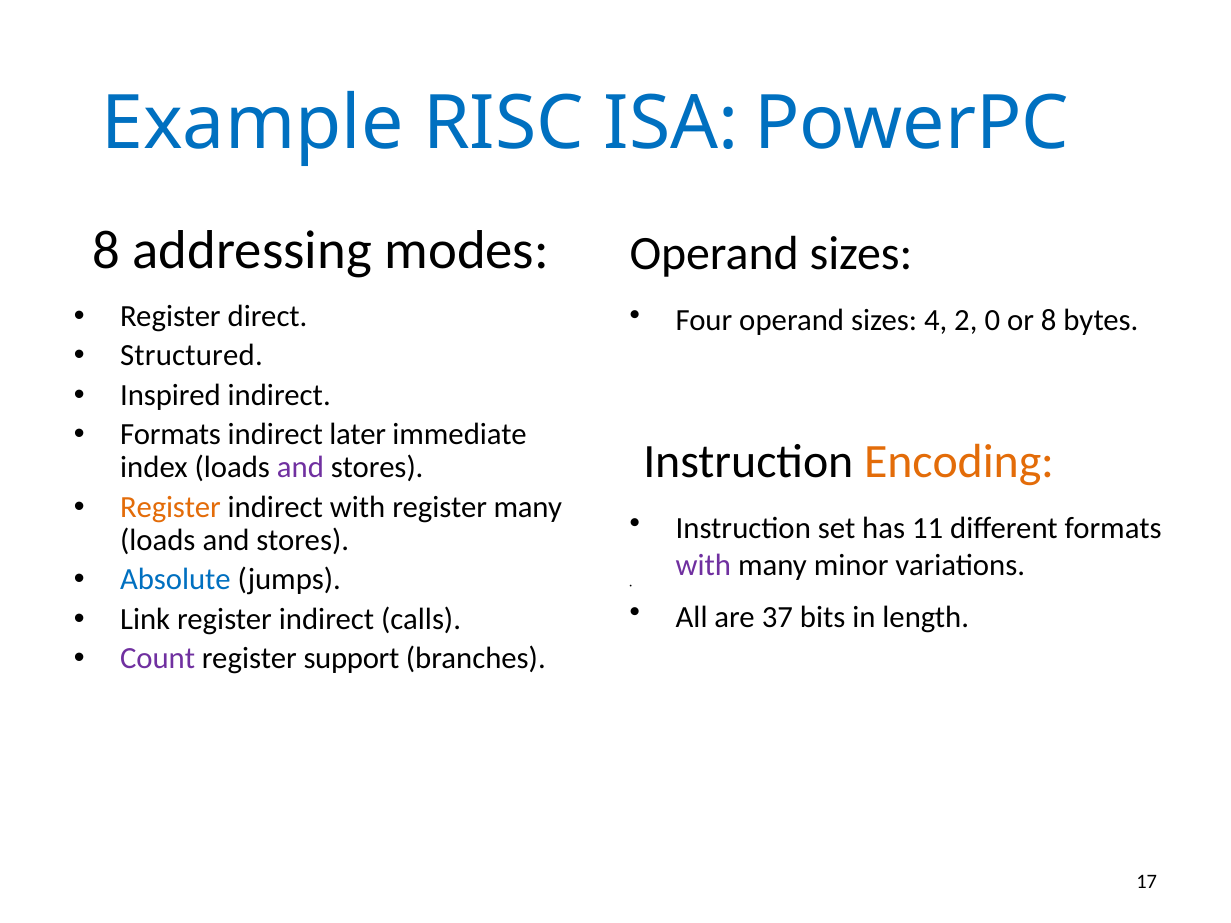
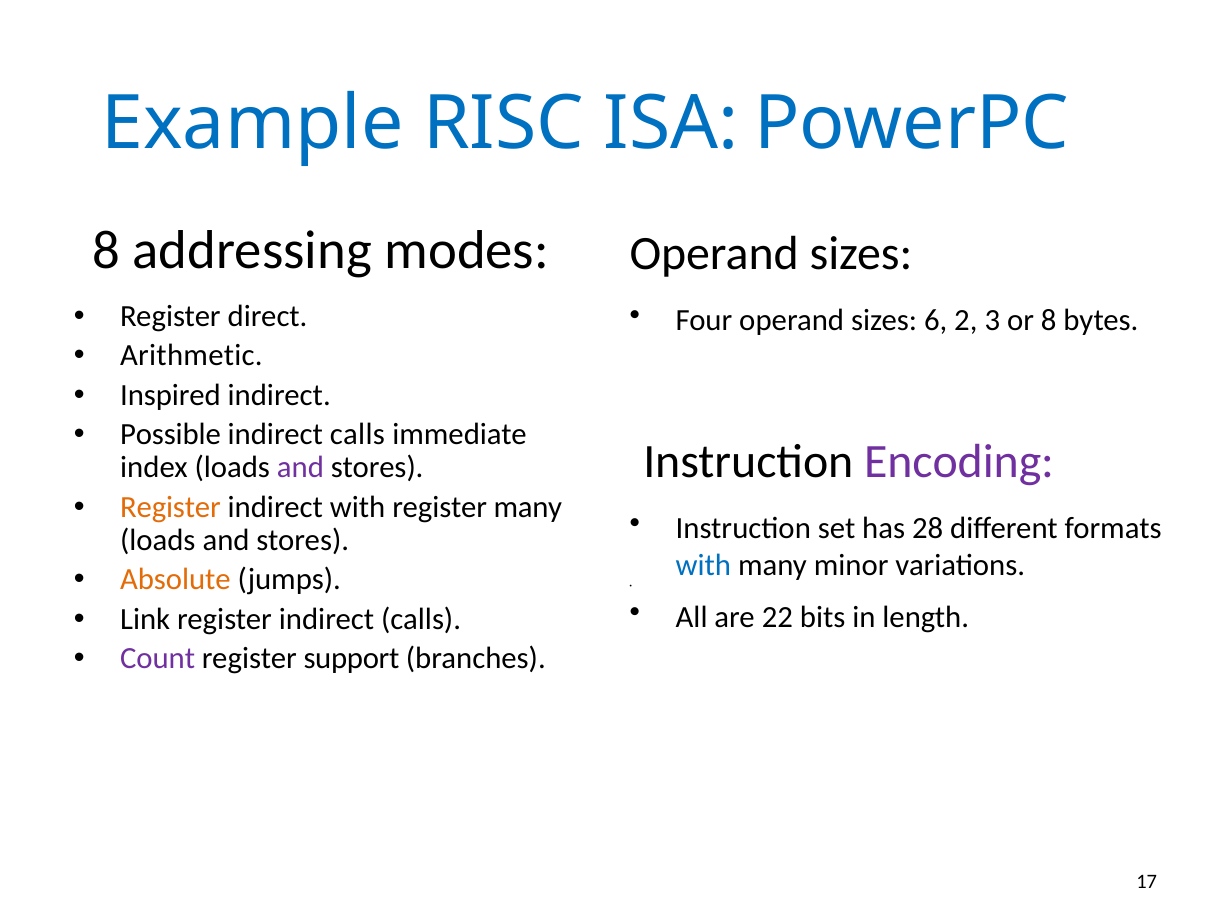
4: 4 -> 6 (936, 320)
0: 0 -> 3 (992, 320)
Structured: Structured -> Arithmetic (191, 356)
Formats: Formats -> Possible (170, 435)
later: later -> calls (357, 435)
Encoding colour: orange -> purple (959, 462)
11: 11 -> 28 (928, 528)
with colour: purple -> blue (703, 565)
Absolute colour: blue -> orange (175, 580)
37: 37 -> 22 (777, 618)
